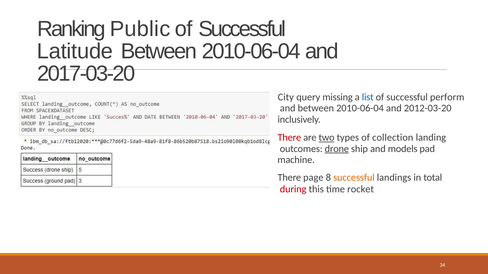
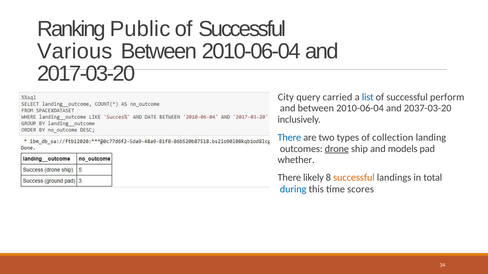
Latitude: Latitude -> Various (75, 51)
missing: missing -> carried (338, 97)
2012-03-20: 2012-03-20 -> 2037-03-20 (428, 109)
There colour: red -> blue (289, 138)
two underline: present -> none (327, 138)
machine: machine -> whether (296, 160)
page: page -> likely (313, 178)
during colour: red -> blue (293, 189)
rocket: rocket -> scores (361, 189)
